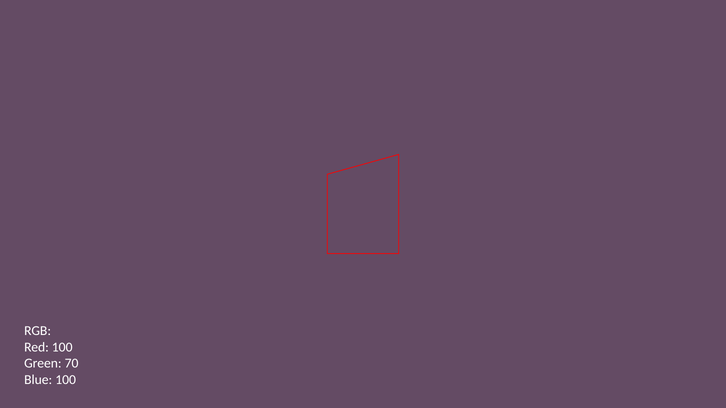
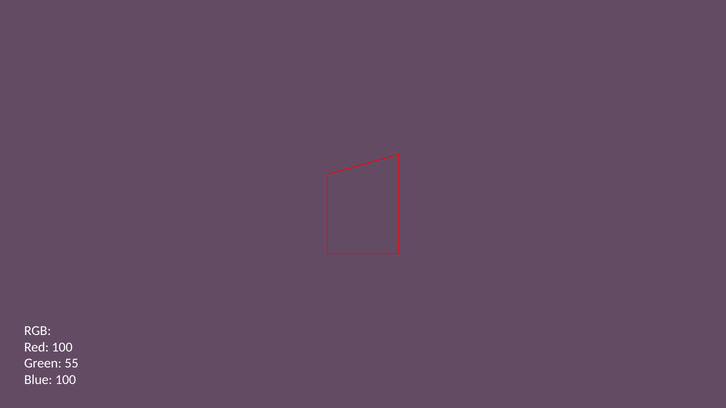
70: 70 -> 55 (72, 364)
